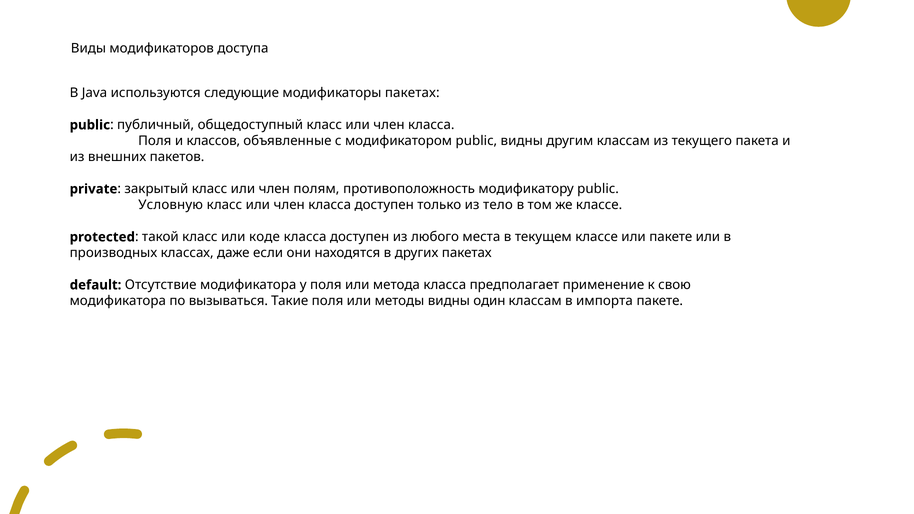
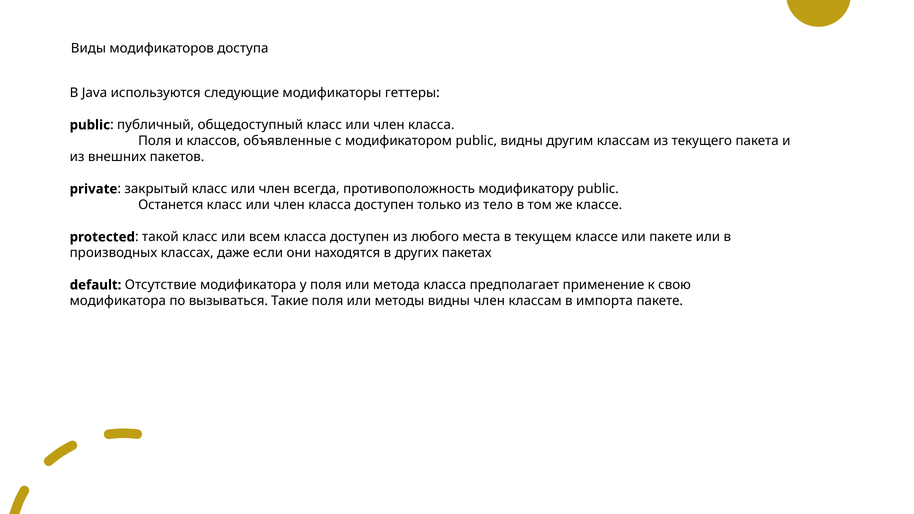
модификаторы пакетах: пакетах -> геттеры (412, 93)
полям: полям -> всегда (317, 189)
Условную: Условную -> Останется (171, 205)
коде: коде -> всем (265, 237)
видны один: один -> член (489, 301)
